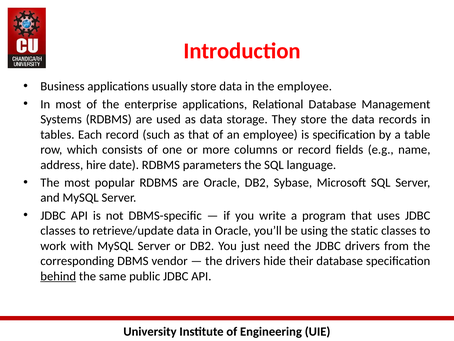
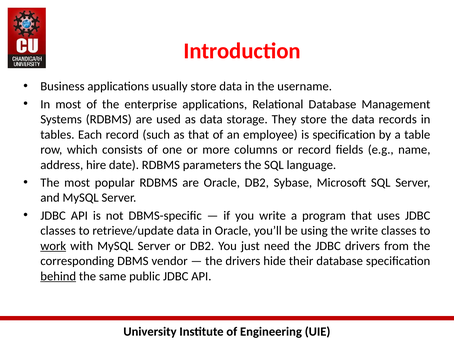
the employee: employee -> username (305, 86)
the static: static -> write (364, 230)
work underline: none -> present (53, 245)
